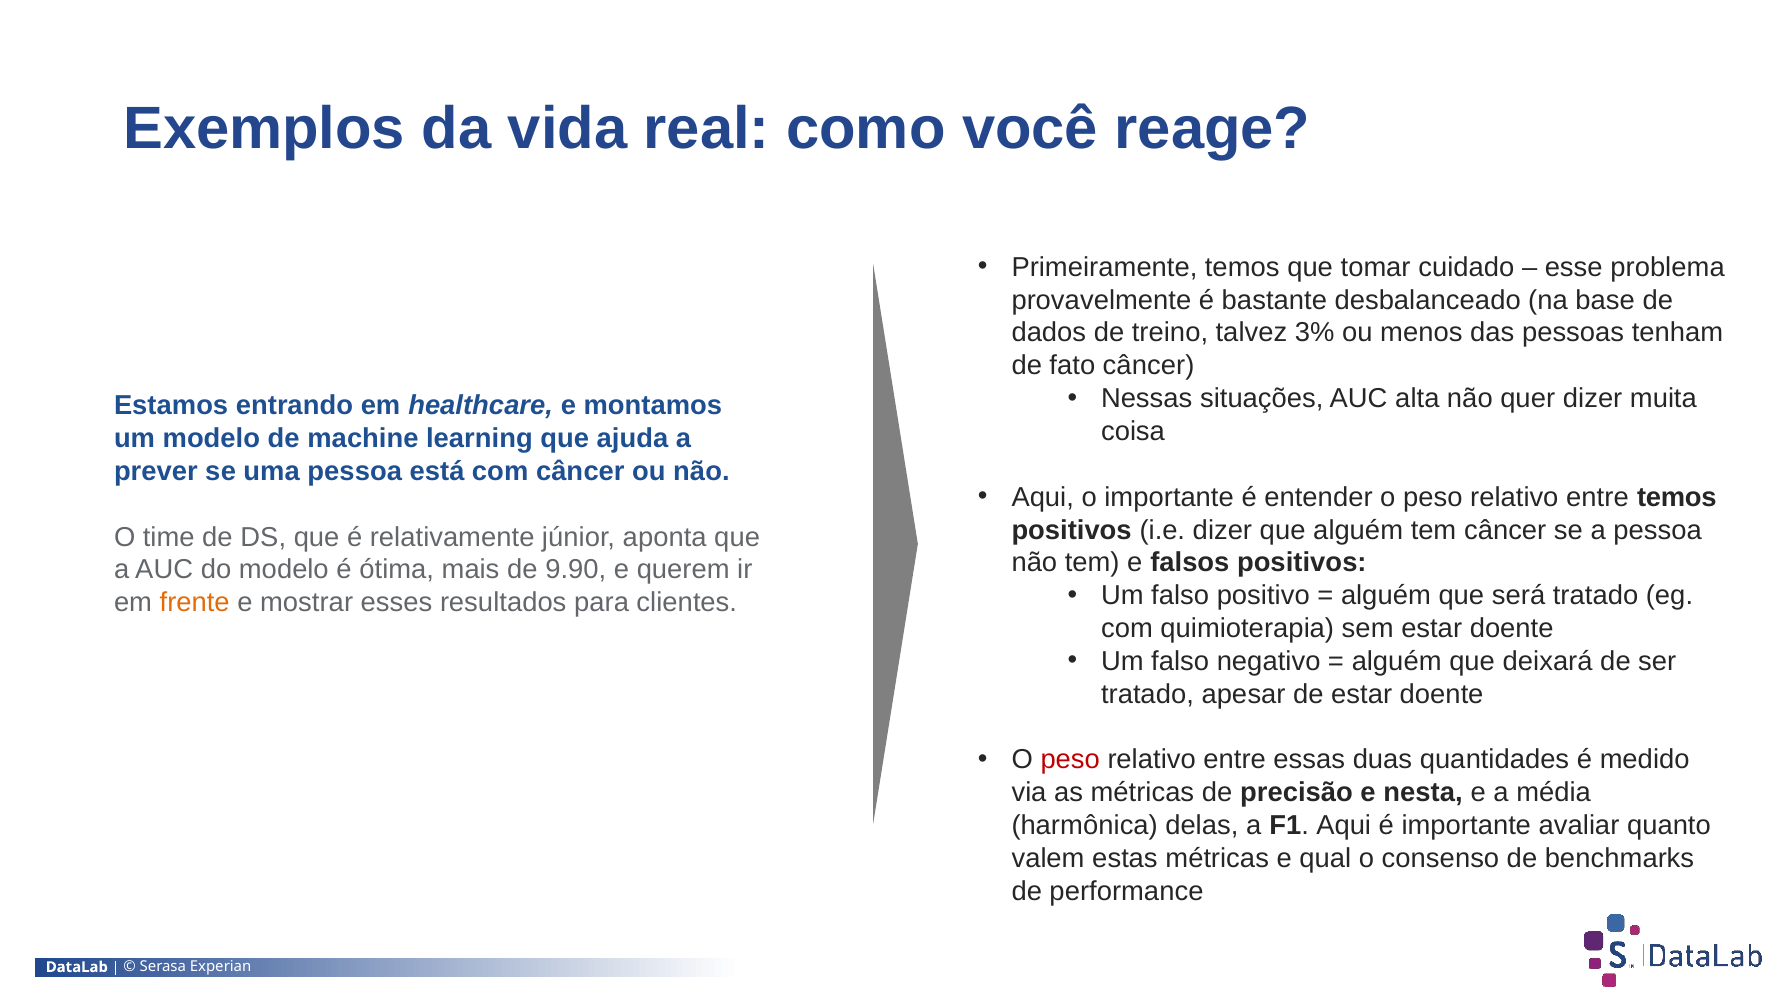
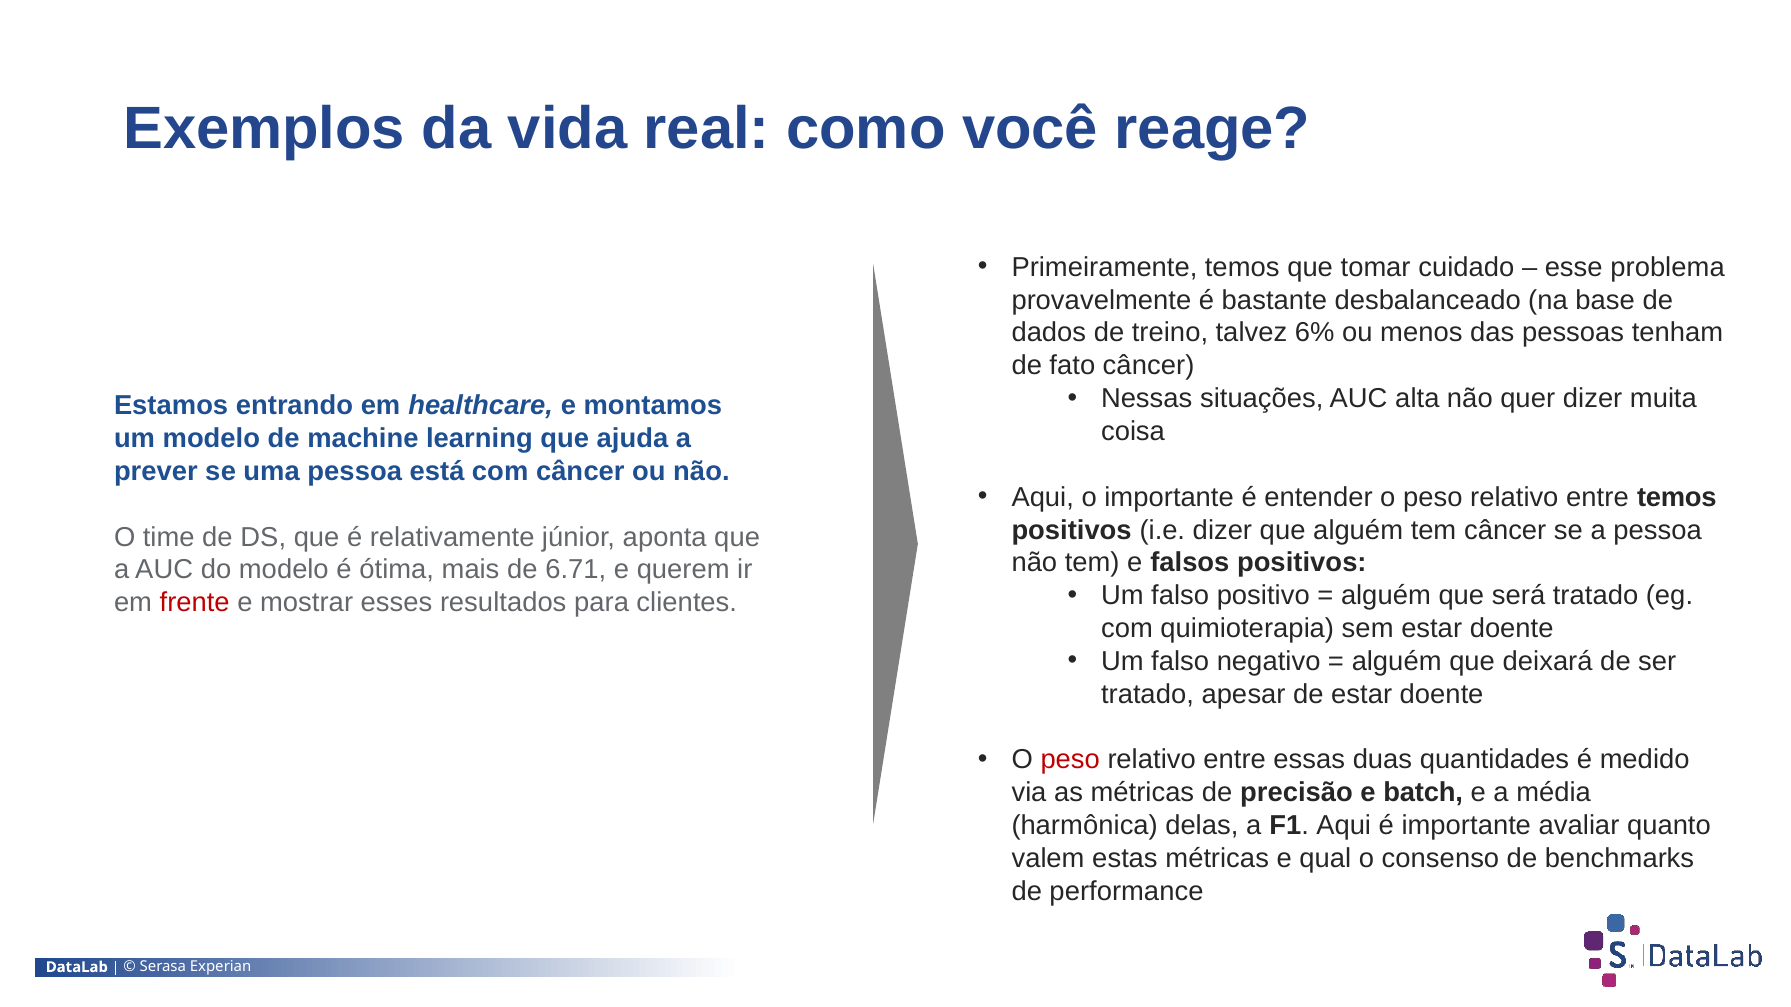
3%: 3% -> 6% (1315, 333)
9.90: 9.90 -> 6.71 (576, 570)
frente colour: orange -> red (195, 603)
nesta: nesta -> batch (1423, 793)
